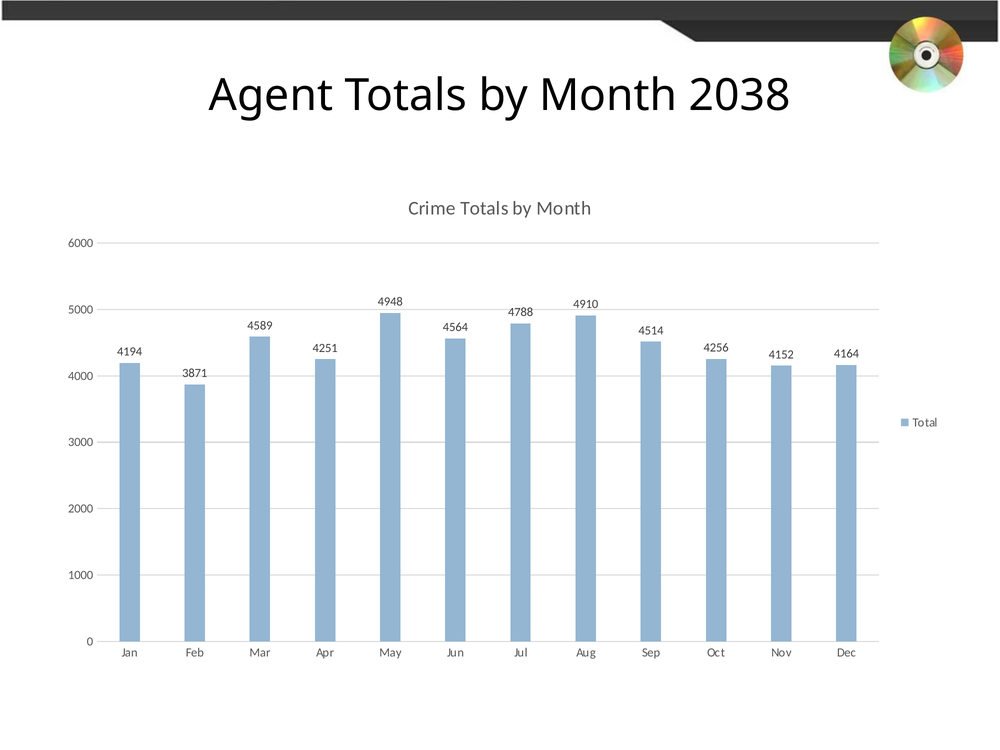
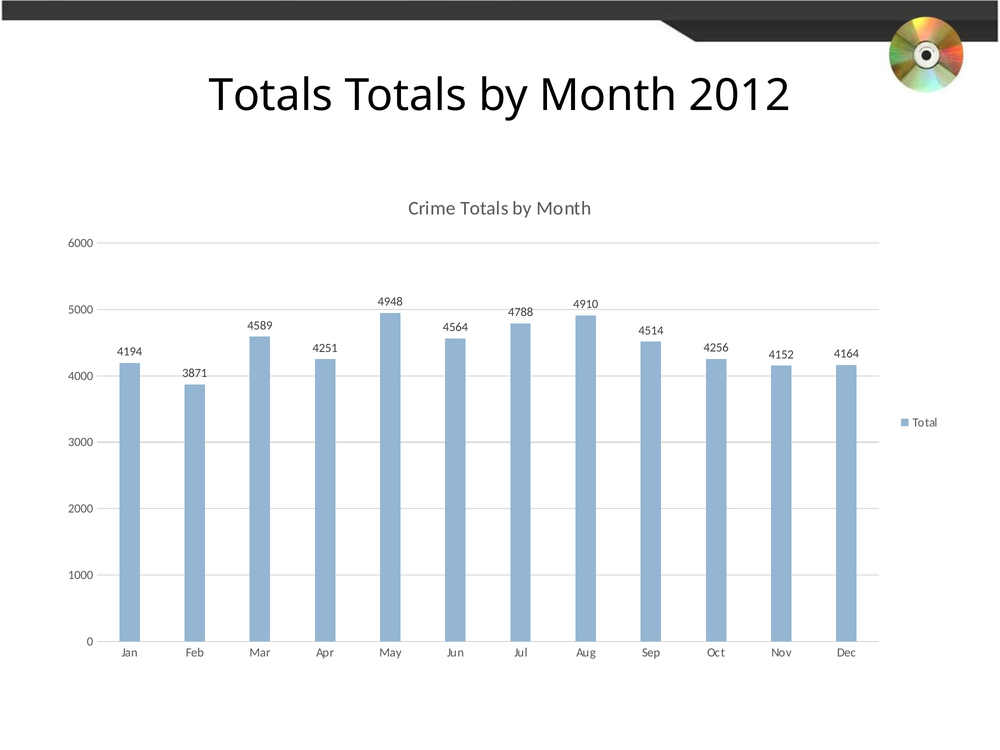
Agent: Agent -> Totals (271, 96)
2038: 2038 -> 2012 (740, 96)
